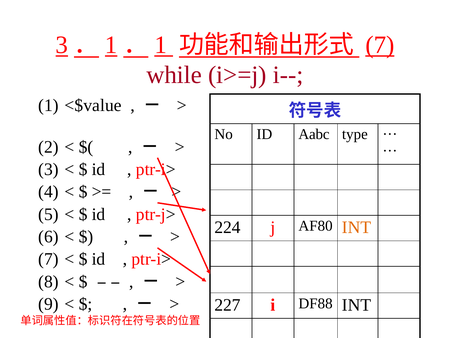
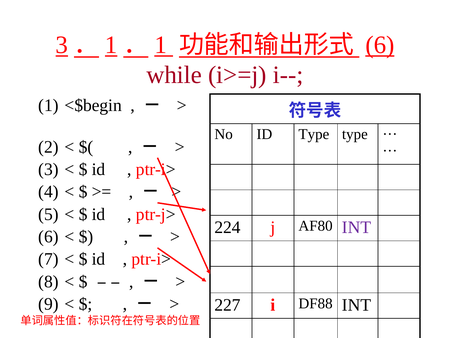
7: 7 -> 6 (380, 45)
<$value: <$value -> <$begin (93, 105)
ID Aabc: Aabc -> Type (314, 134)
INT colour: orange -> purple (357, 227)
